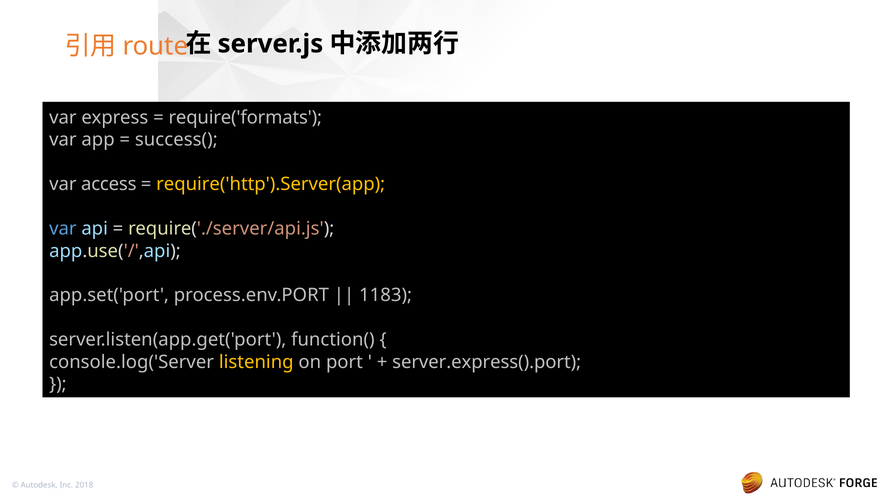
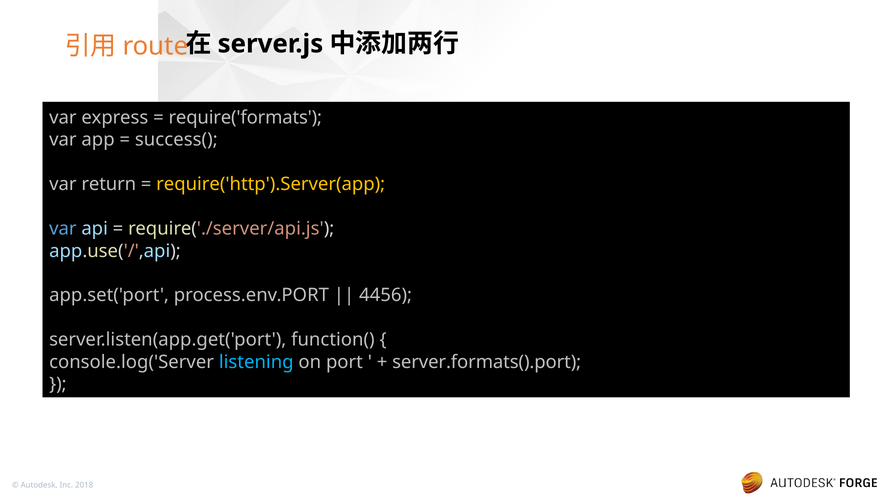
access: access -> return (109, 184)
1183: 1183 -> 4456 (386, 295)
listening colour: yellow -> light blue (256, 362)
server.express().port: server.express().port -> server.formats().port (487, 362)
